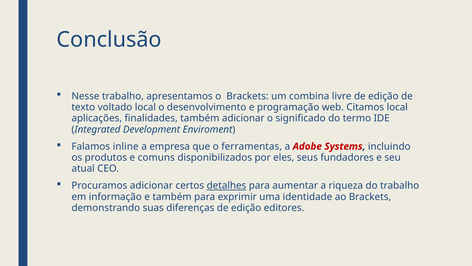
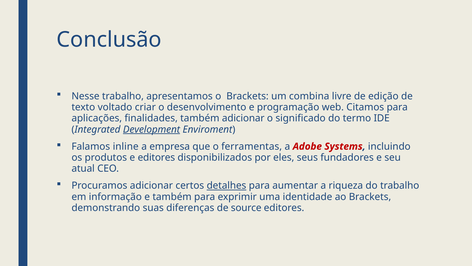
voltado local: local -> criar (145, 107)
Citamos local: local -> para (397, 107)
Development underline: none -> present (152, 129)
e comuns: comuns -> editores (156, 157)
diferenças de edição: edição -> source (246, 208)
